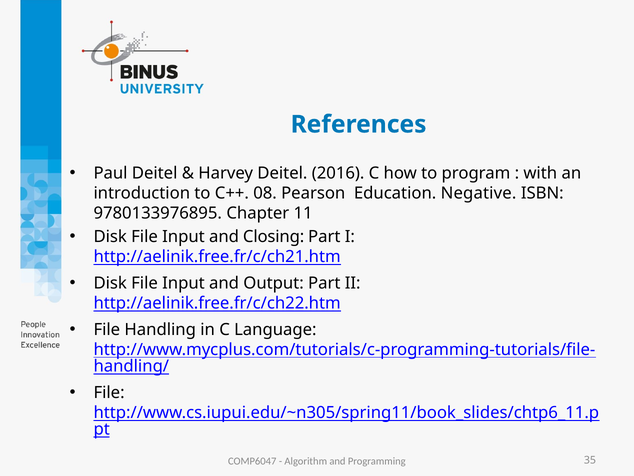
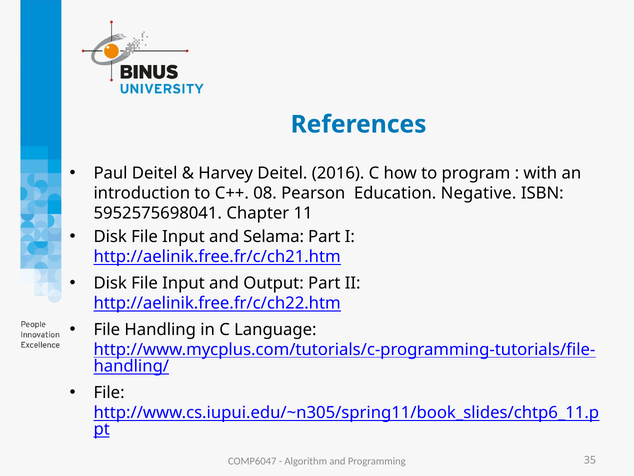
9780133976895: 9780133976895 -> 5952575698041 (158, 213)
Closing: Closing -> Selama (274, 237)
